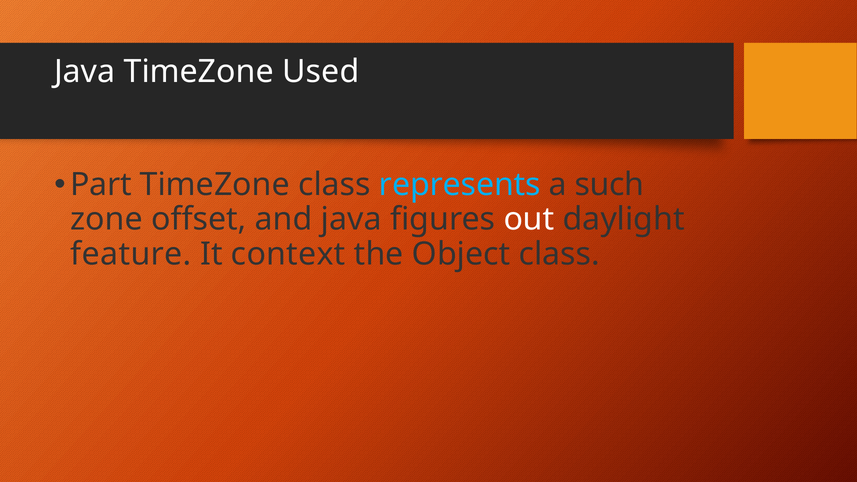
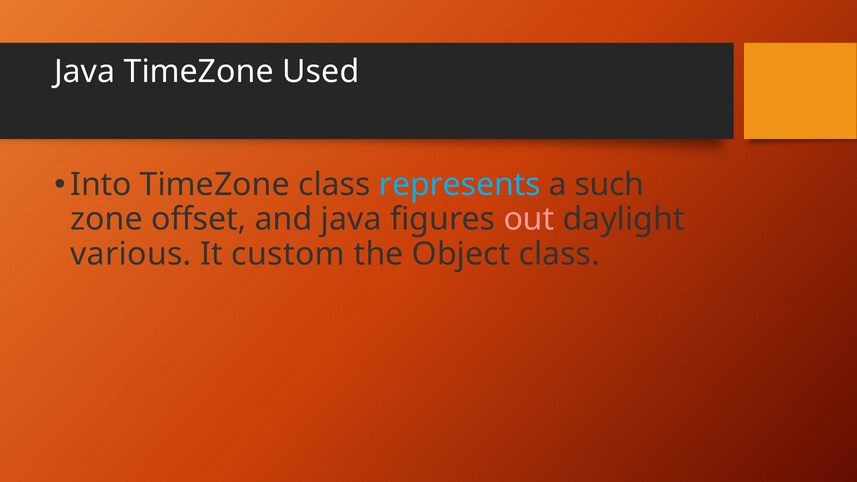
Part: Part -> Into (101, 185)
out colour: white -> pink (529, 219)
feature: feature -> various (131, 254)
context: context -> custom (288, 254)
